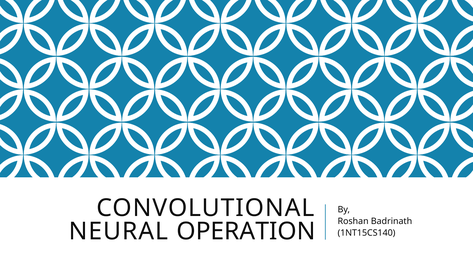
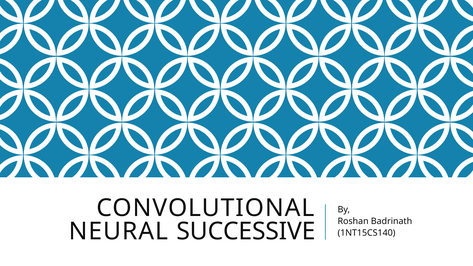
OPERATION: OPERATION -> SUCCESSIVE (246, 232)
